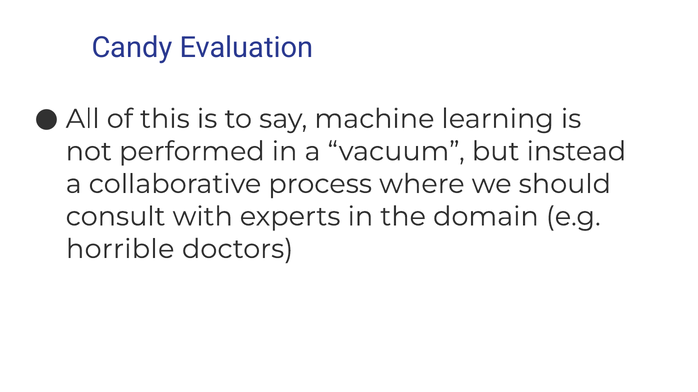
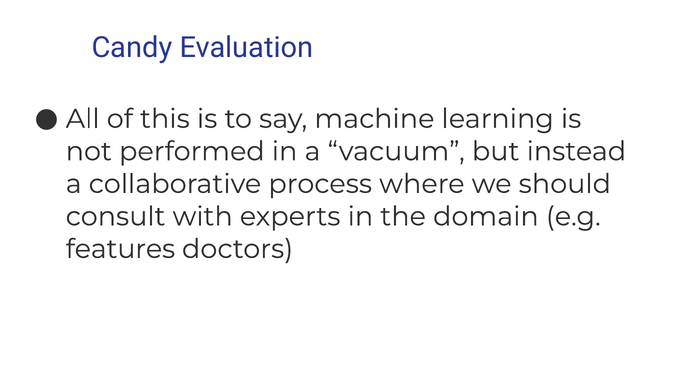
horrible: horrible -> features (120, 249)
